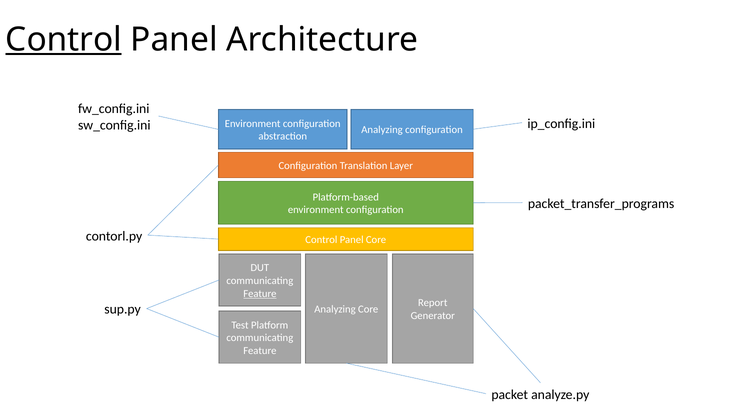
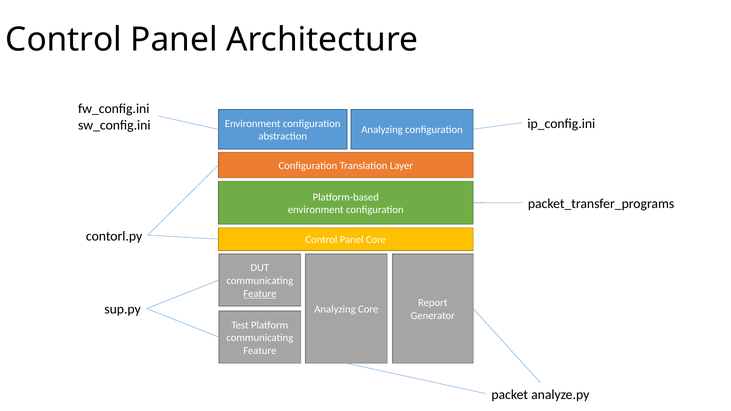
Control underline: present -> none (64, 40)
